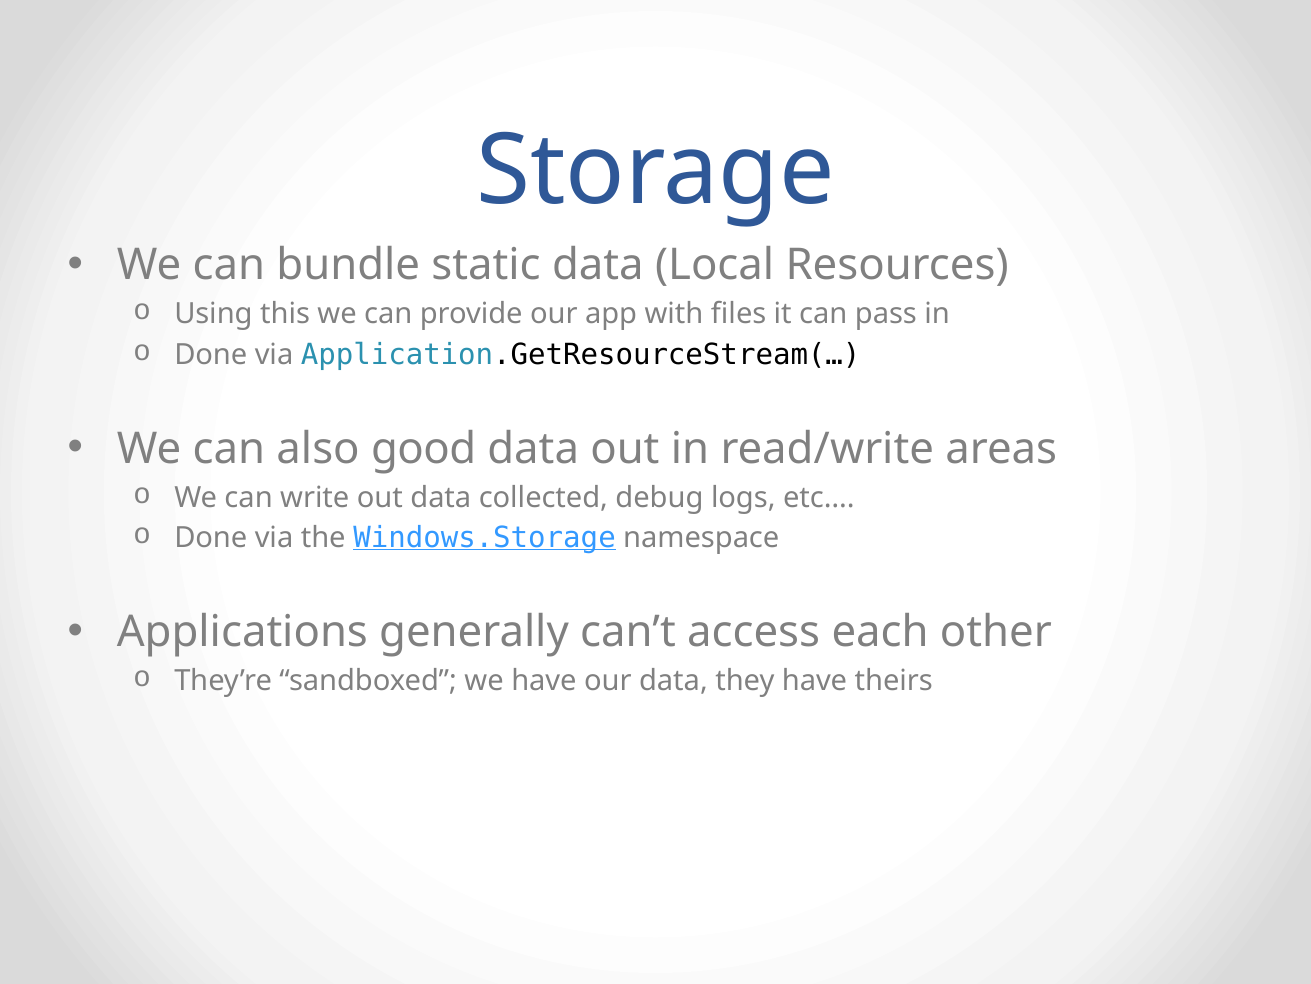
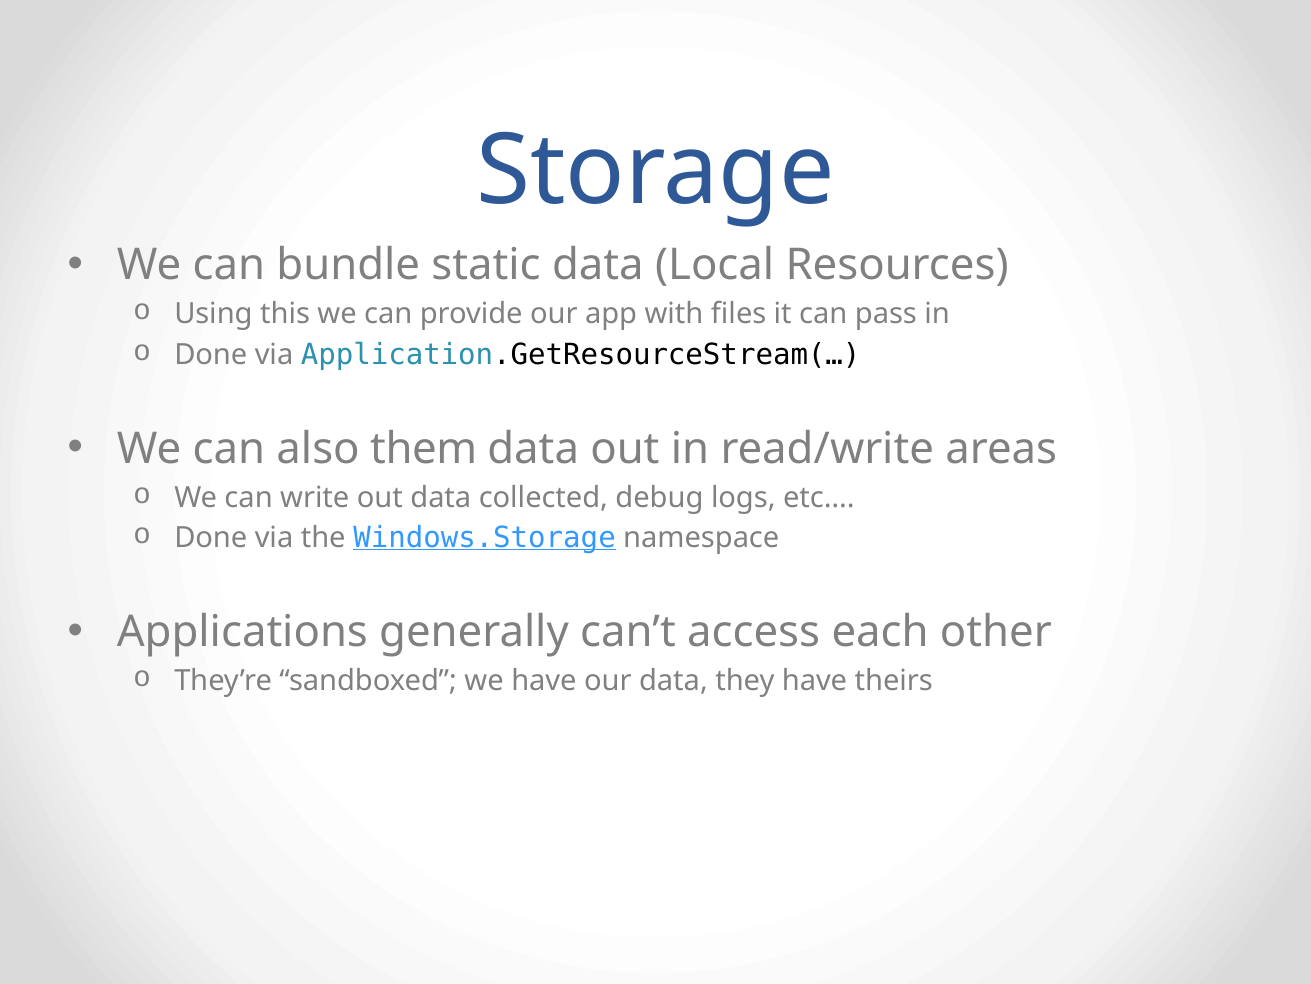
good: good -> them (424, 449)
